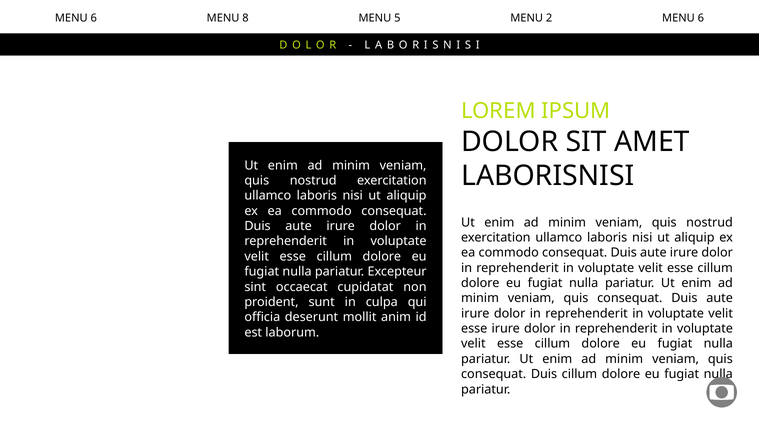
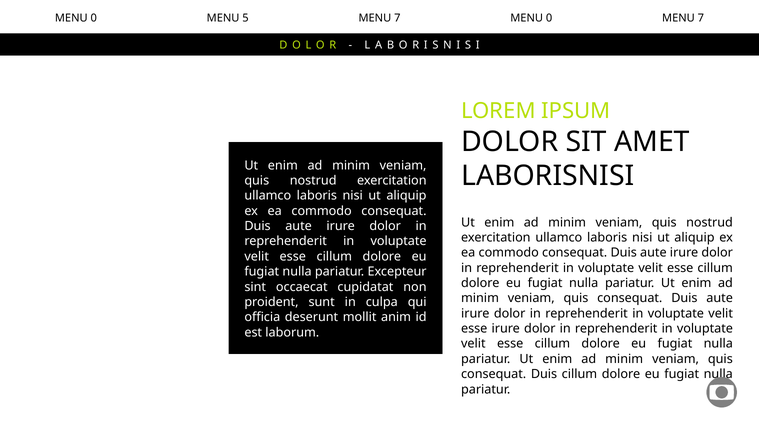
6: 6 -> 0 (94, 18)
8: 8 -> 5 (246, 18)
5: 5 -> 7 (397, 18)
2: 2 -> 0 (549, 18)
6: 6 -> 7 (701, 18)
